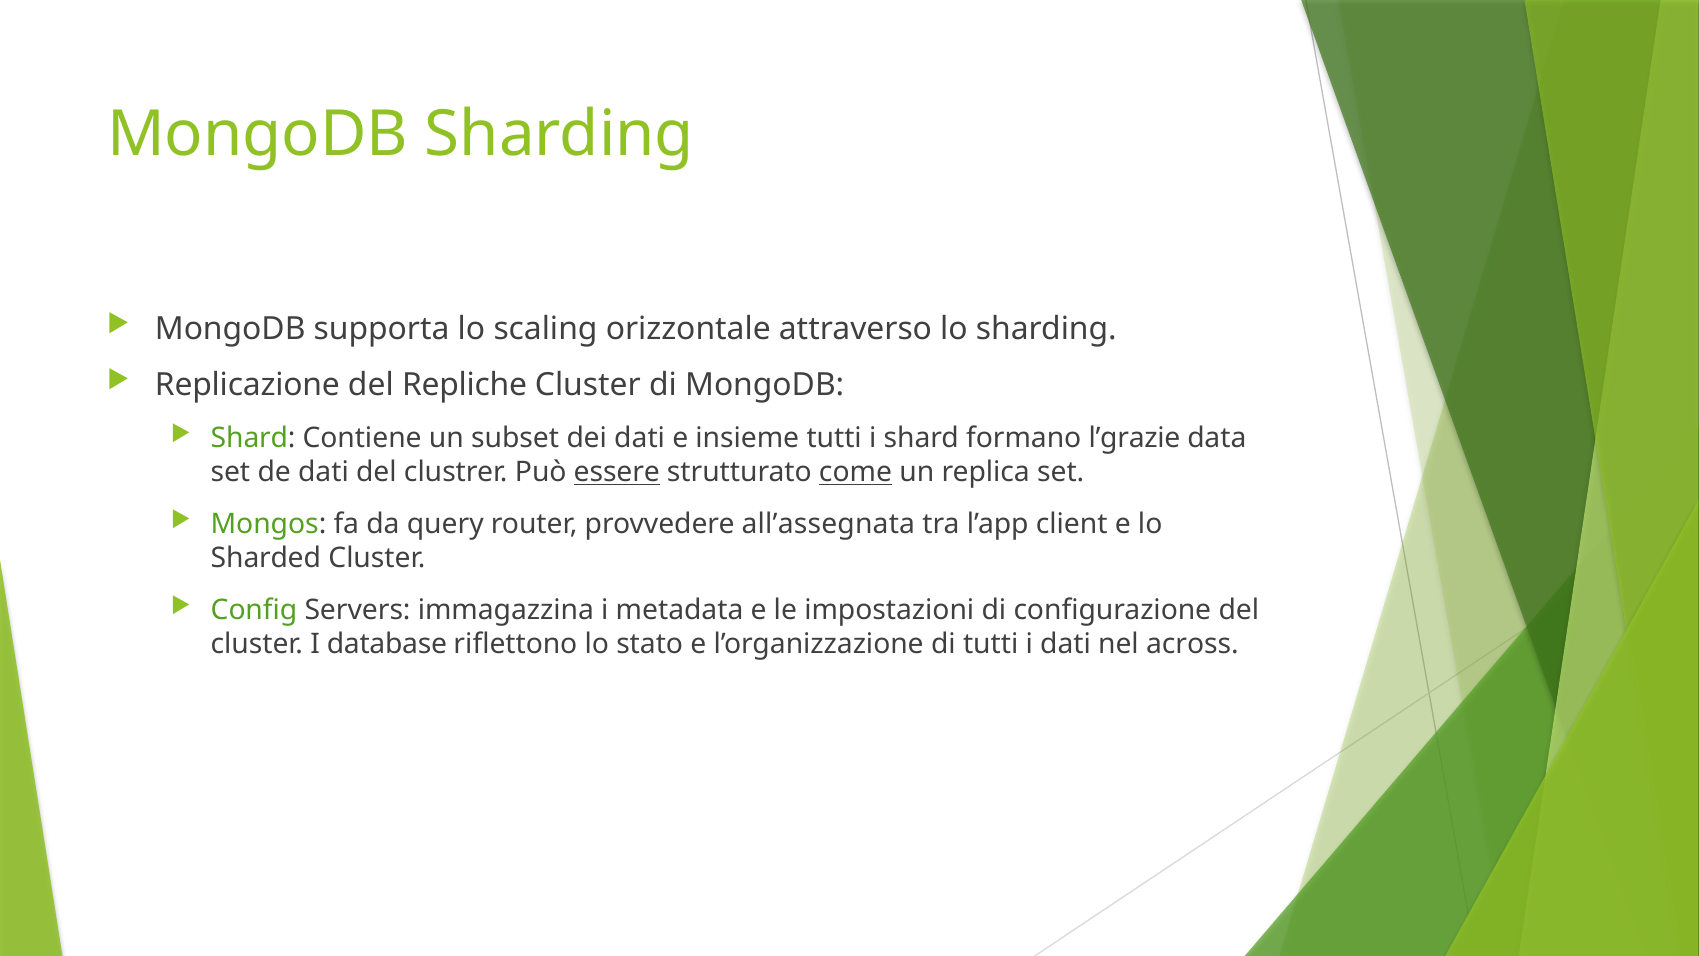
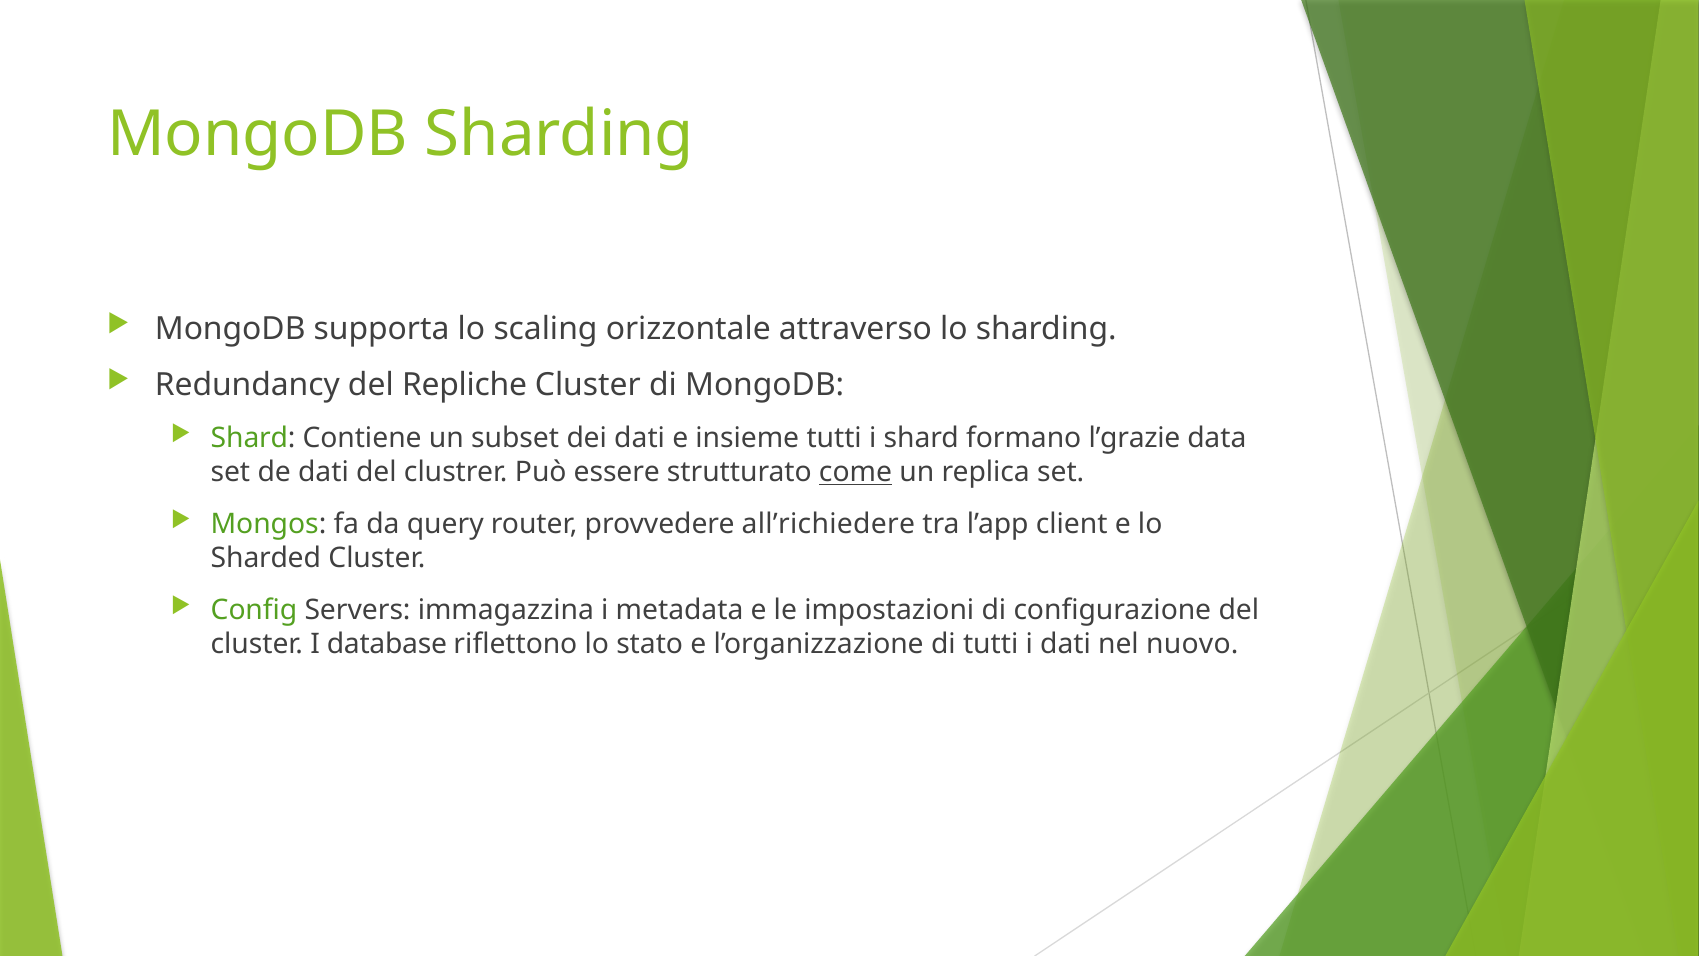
Replicazione: Replicazione -> Redundancy (247, 385)
essere underline: present -> none (617, 472)
all’assegnata: all’assegnata -> all’richiedere (828, 524)
across: across -> nuovo (1192, 644)
